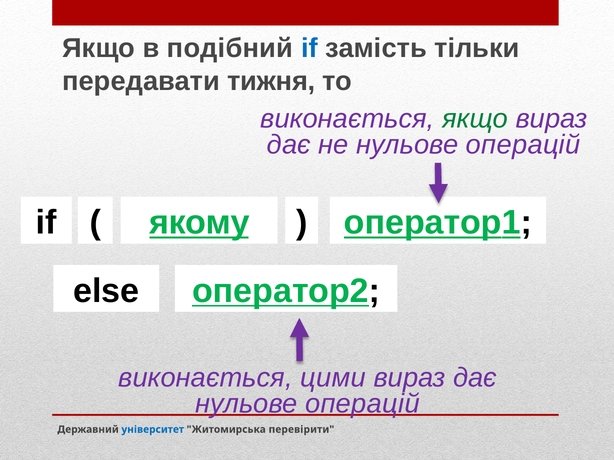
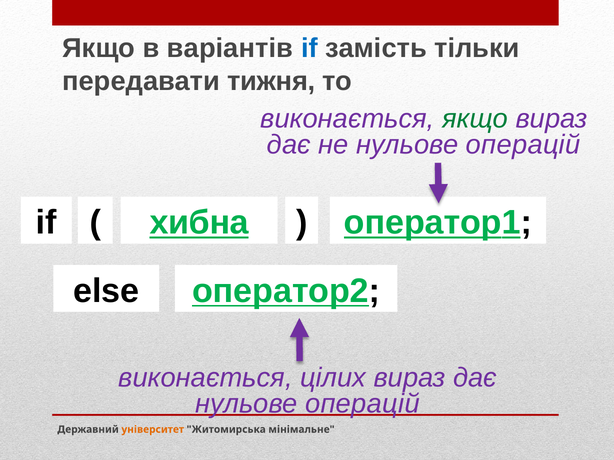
подібний: подібний -> варіантів (230, 48)
якому: якому -> хибна (199, 223)
цими: цими -> цілих (333, 378)
університет colour: blue -> orange (153, 430)
перевірити: перевірити -> мінімальне (301, 430)
